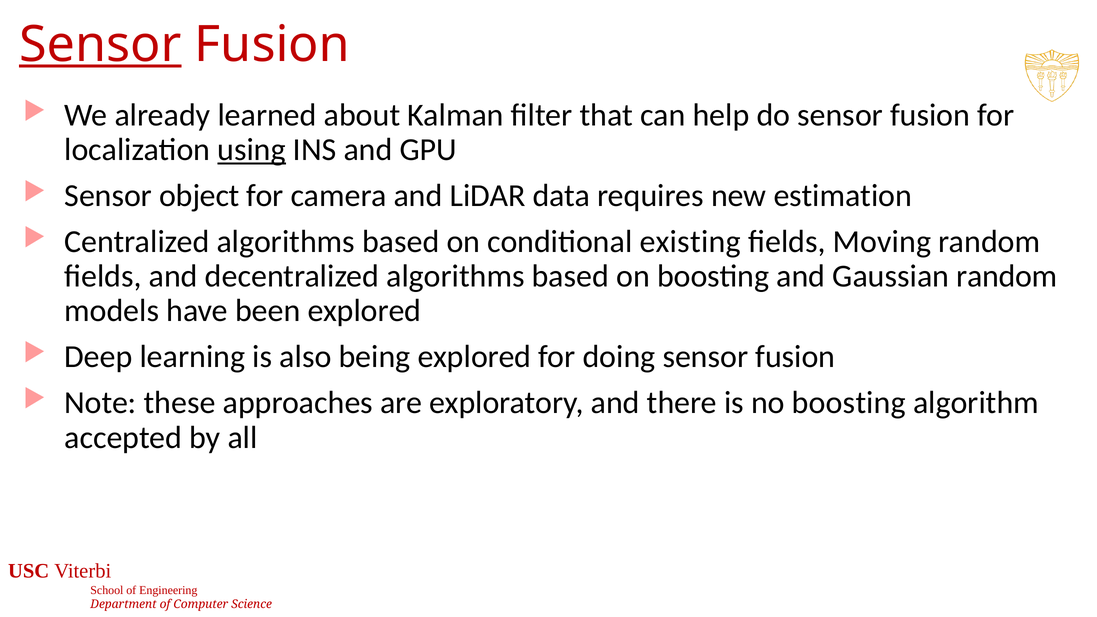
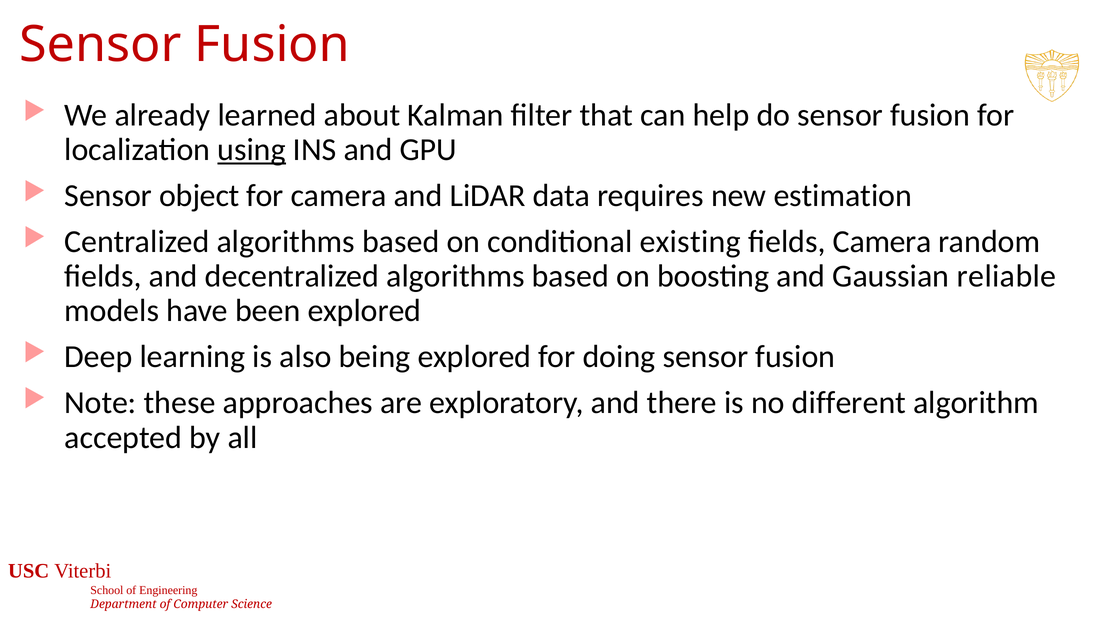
Sensor underline: present -> none (100, 45)
fields Moving: Moving -> Camera (882, 242)
Gaussian random: random -> reliable (1007, 276)
no boosting: boosting -> different (849, 403)
